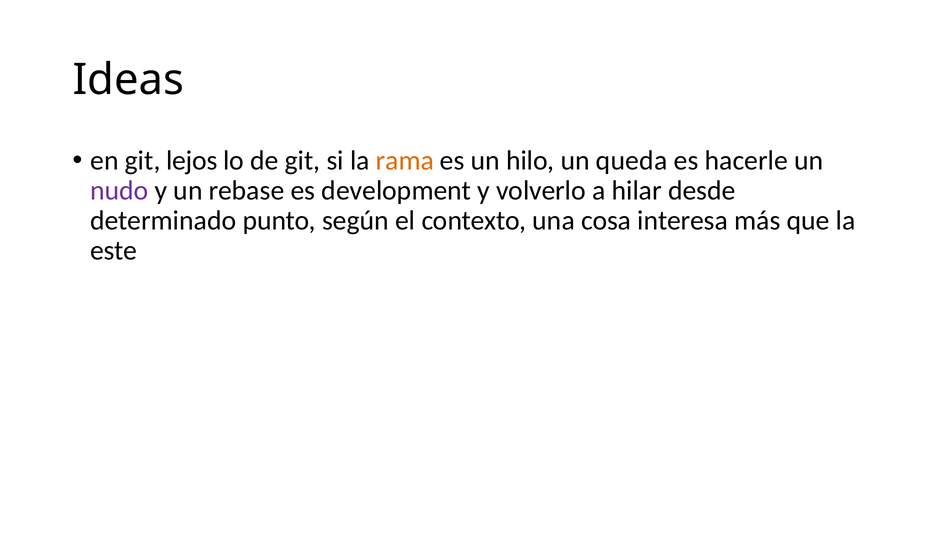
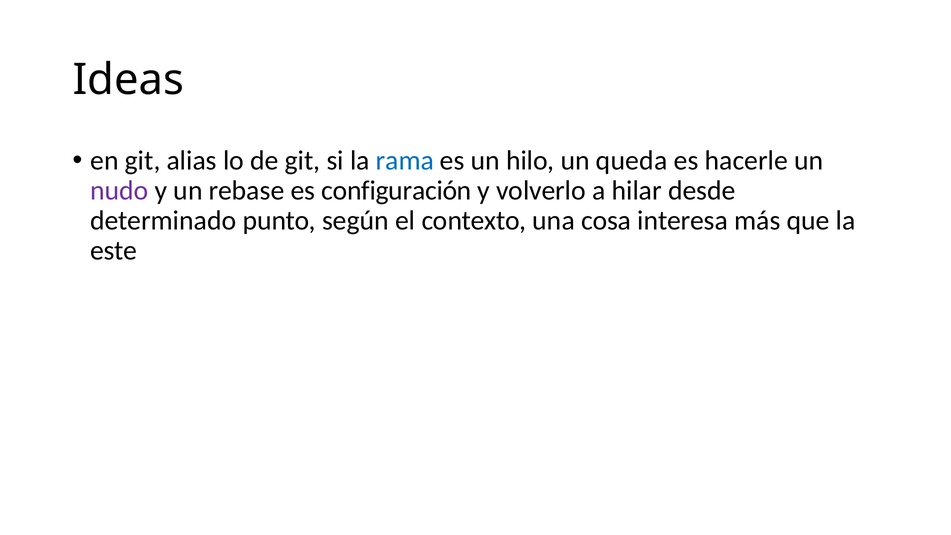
lejos: lejos -> alias (192, 161)
rama colour: orange -> blue (405, 161)
development: development -> configuración (396, 191)
